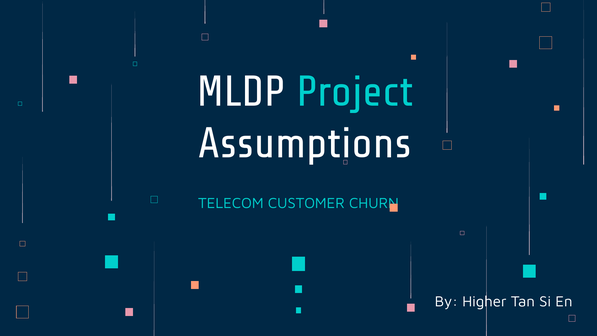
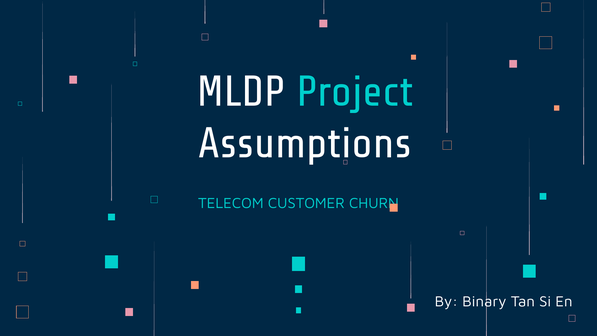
Higher: Higher -> Binary (484, 301)
